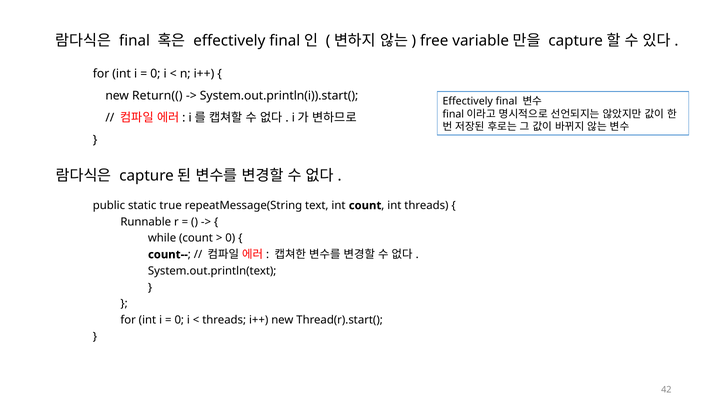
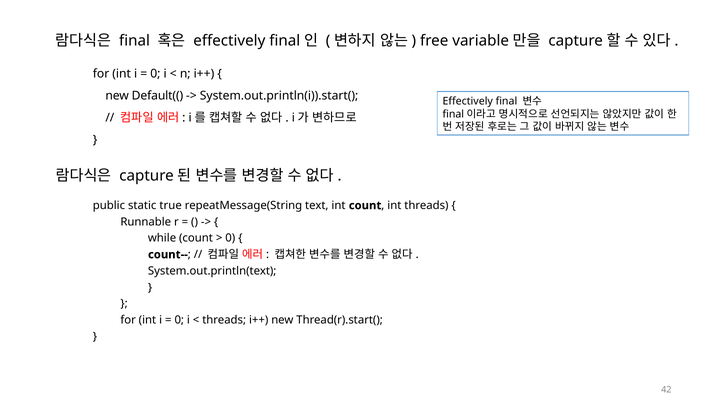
Return((: Return(( -> Default(( (157, 96)
